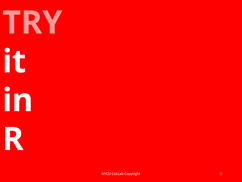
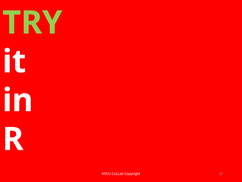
TRY colour: pink -> light green (32, 23)
